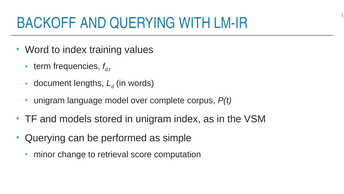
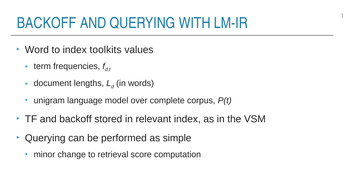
training: training -> toolkits (106, 50)
and models: models -> backoff (76, 119)
in unigram: unigram -> relevant (153, 119)
